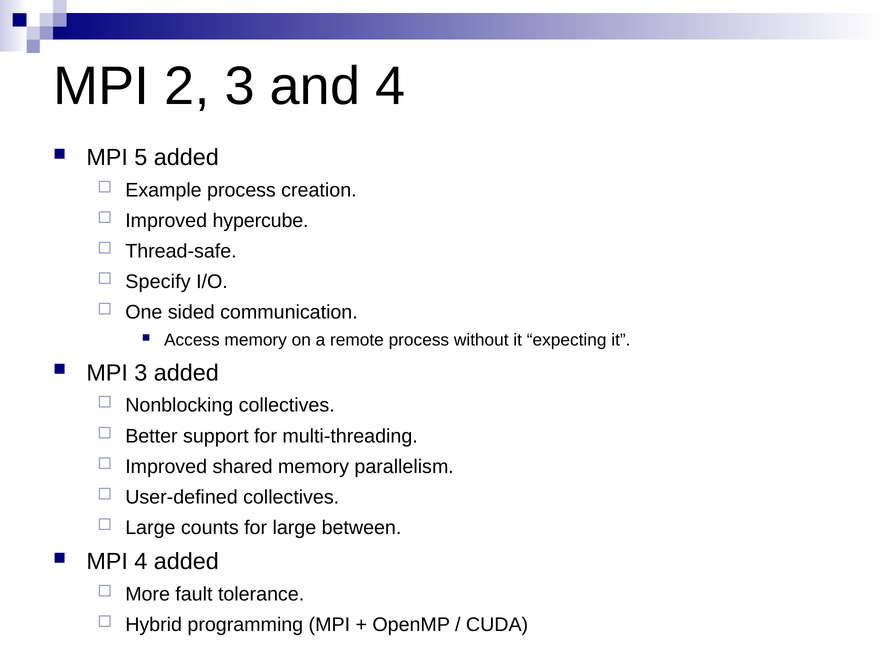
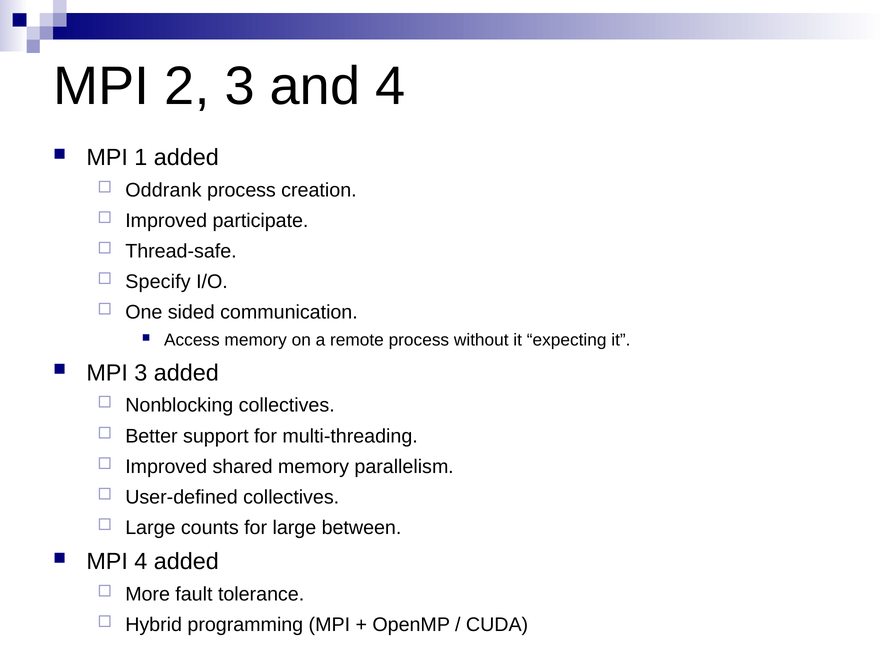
5: 5 -> 1 (141, 158)
Example: Example -> Oddrank (163, 190)
hypercube: hypercube -> participate (261, 221)
